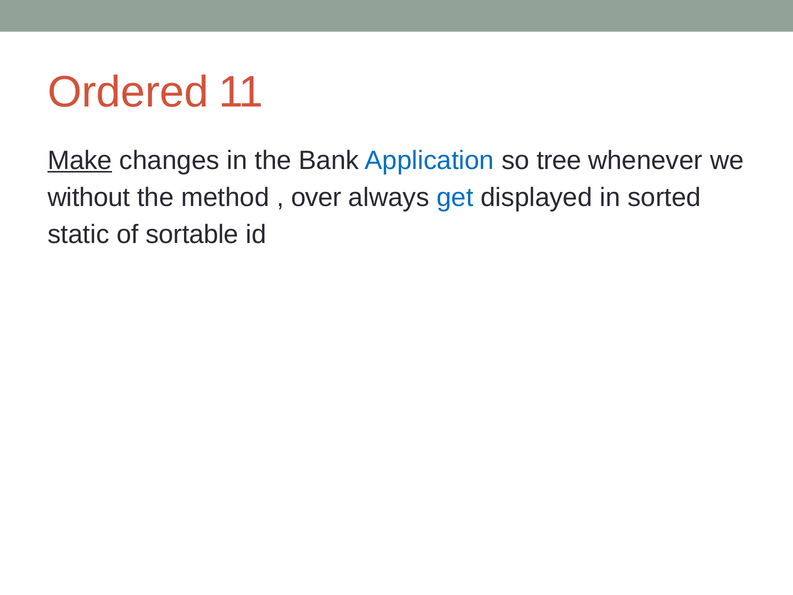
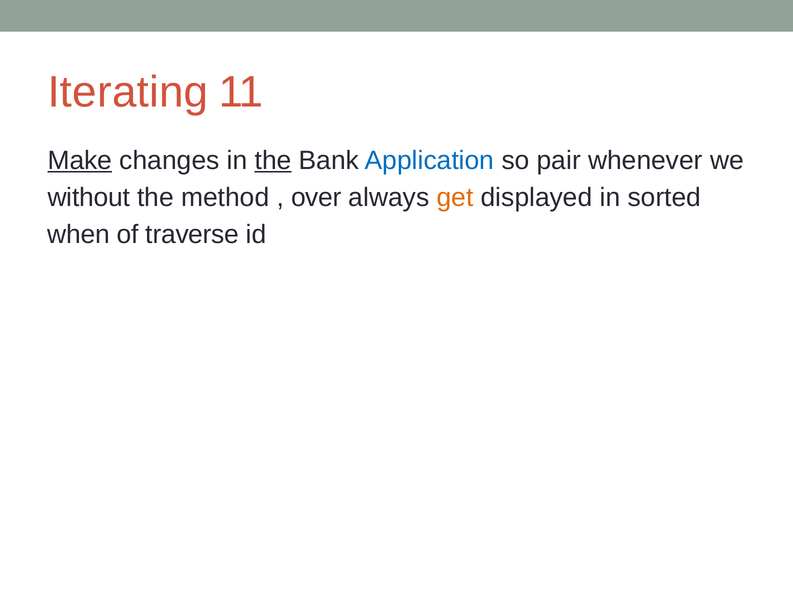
Ordered: Ordered -> Iterating (128, 92)
the underline: none -> present (273, 160)
tree: tree -> pair (559, 160)
get colour: blue -> orange (455, 197)
static: static -> when (79, 234)
sortable: sortable -> traverse (192, 234)
